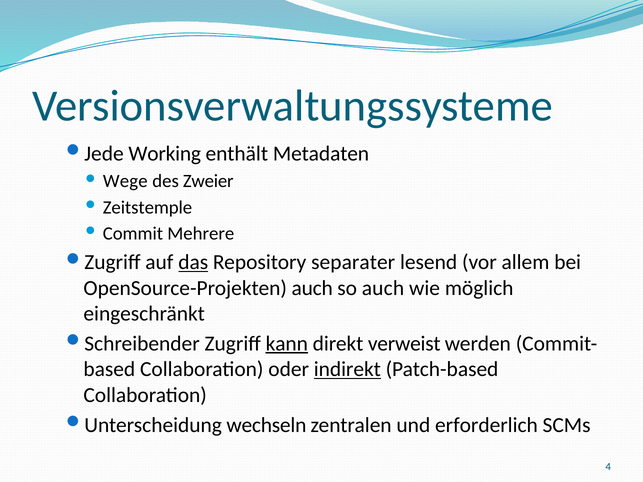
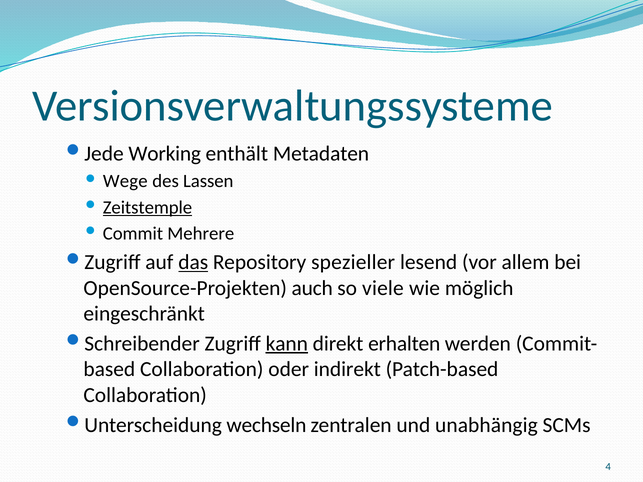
Zweier: Zweier -> Lassen (208, 181)
Zeitstemple underline: none -> present (147, 208)
separater: separater -> spezieller (353, 262)
so auch: auch -> viele (383, 288)
verweist: verweist -> erhalten (404, 344)
indirekt underline: present -> none (347, 370)
erforderlich: erforderlich -> unabhängig (486, 425)
